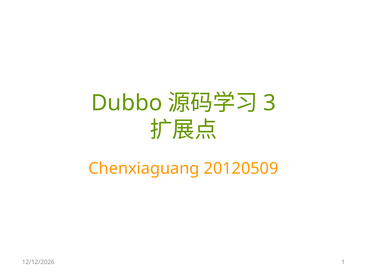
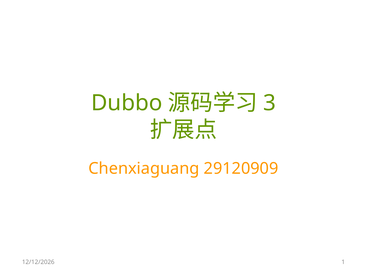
20120509: 20120509 -> 29120909 (241, 169)
